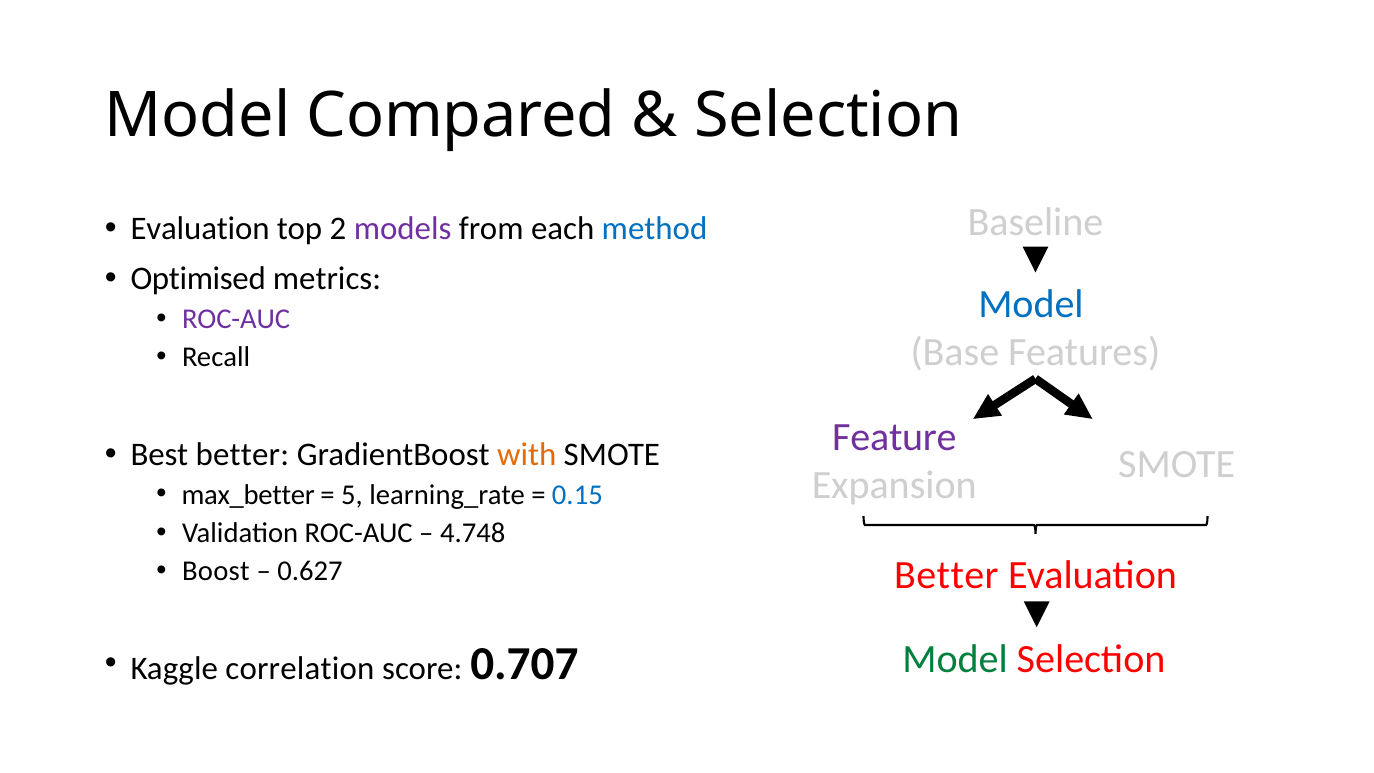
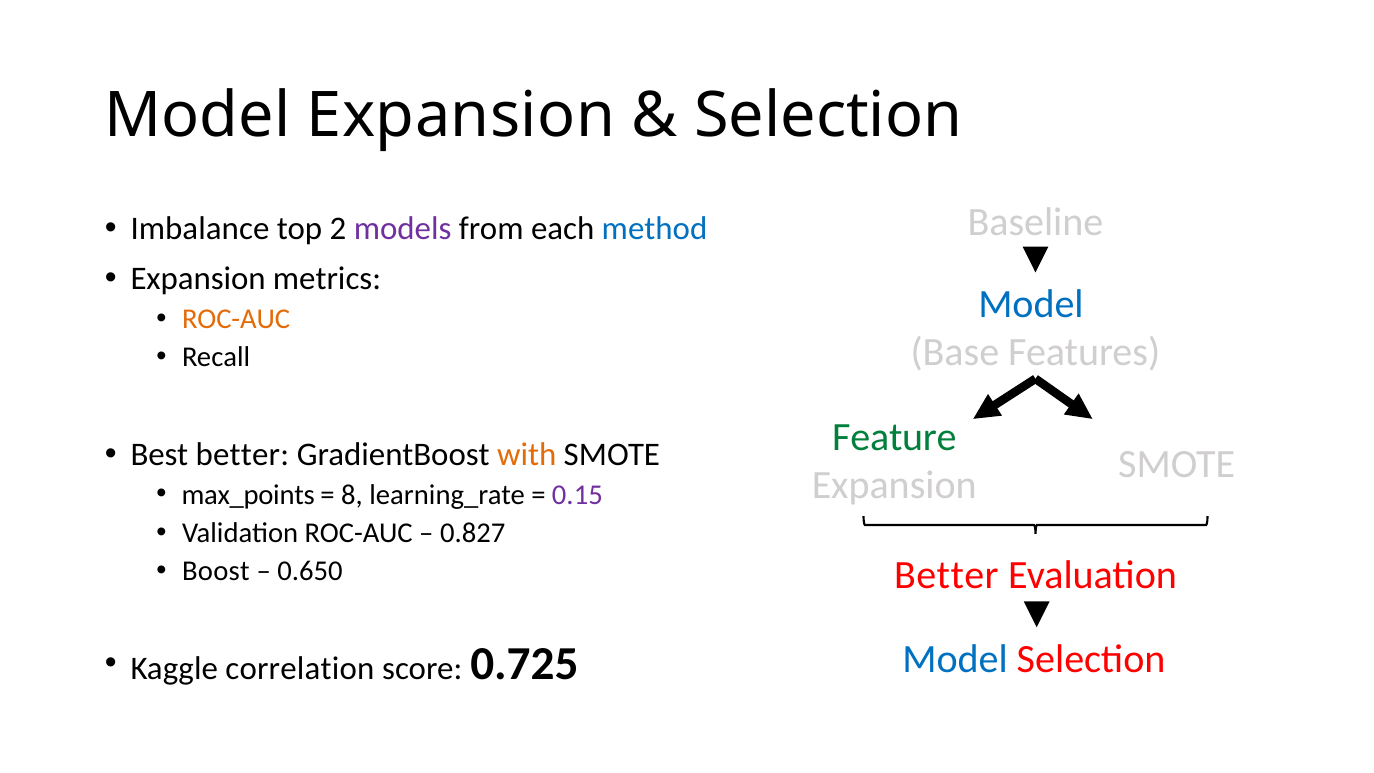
Model Compared: Compared -> Expansion (461, 115)
Evaluation: Evaluation -> Imbalance (200, 228)
Optimised: Optimised -> Expansion (198, 278)
ROC-AUC colour: purple -> orange (236, 319)
Feature colour: purple -> green (894, 437)
max_better: max_better -> max_points (248, 495)
5: 5 -> 8 (352, 495)
0.15 colour: blue -> purple (577, 495)
4.748: 4.748 -> 0.827 (473, 533)
0.627: 0.627 -> 0.650 (310, 571)
Model colour: green -> blue (955, 659)
0.707: 0.707 -> 0.725 (524, 664)
